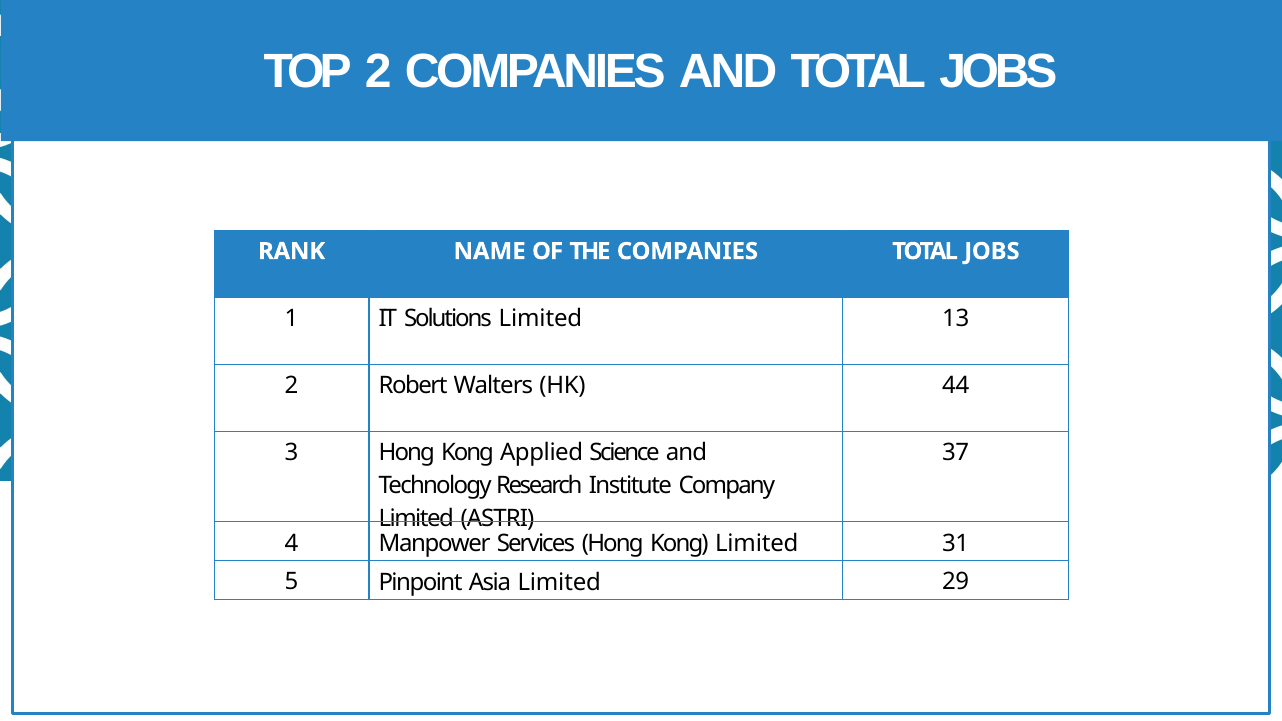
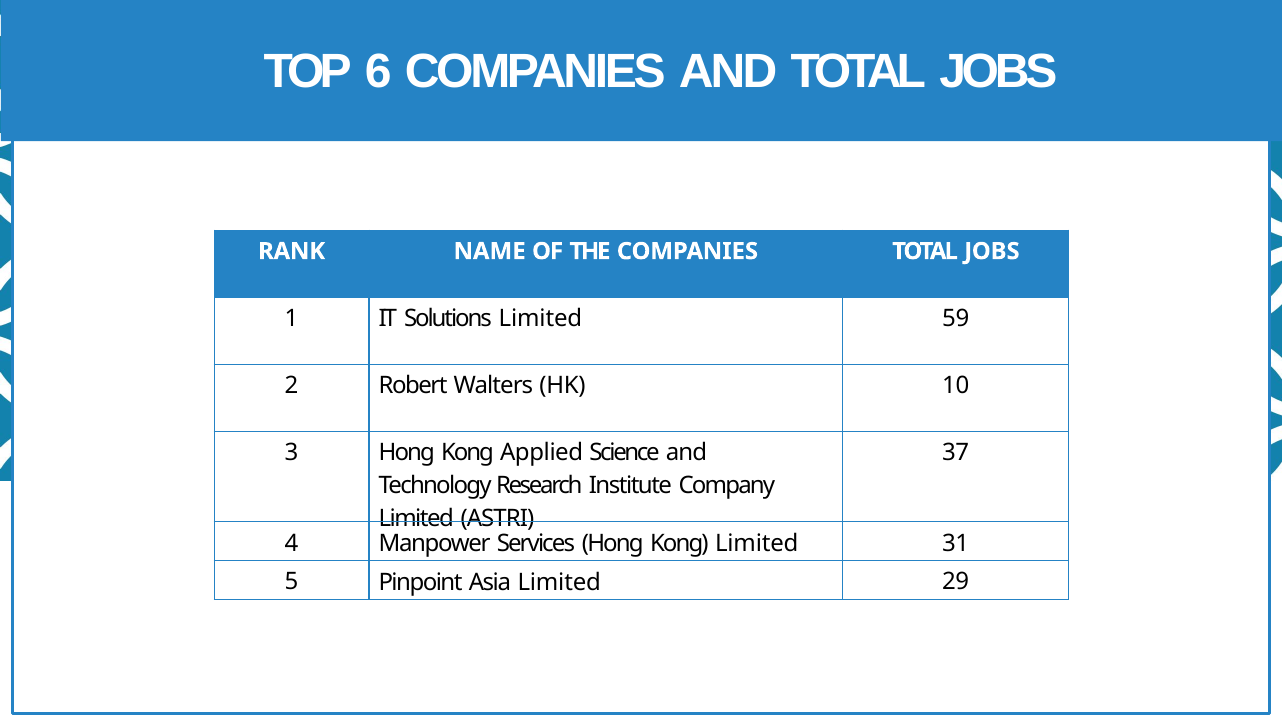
TOP 2: 2 -> 6 (378, 71)
13: 13 -> 59 (956, 319)
44: 44 -> 10 (956, 386)
